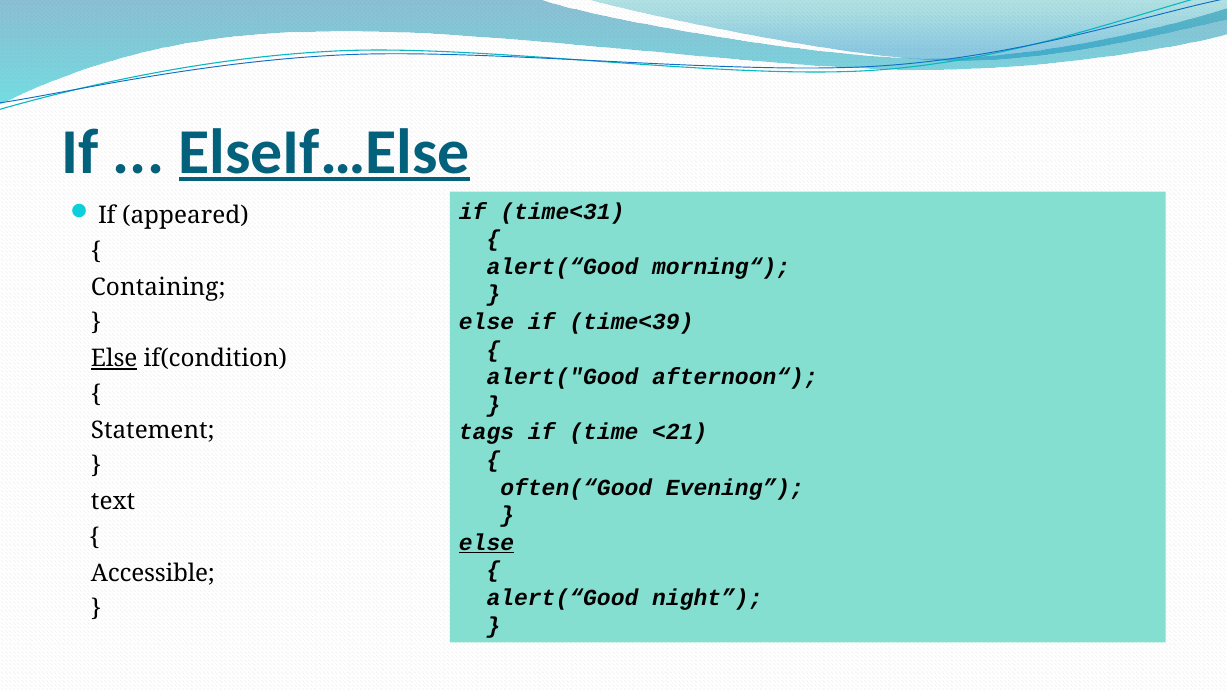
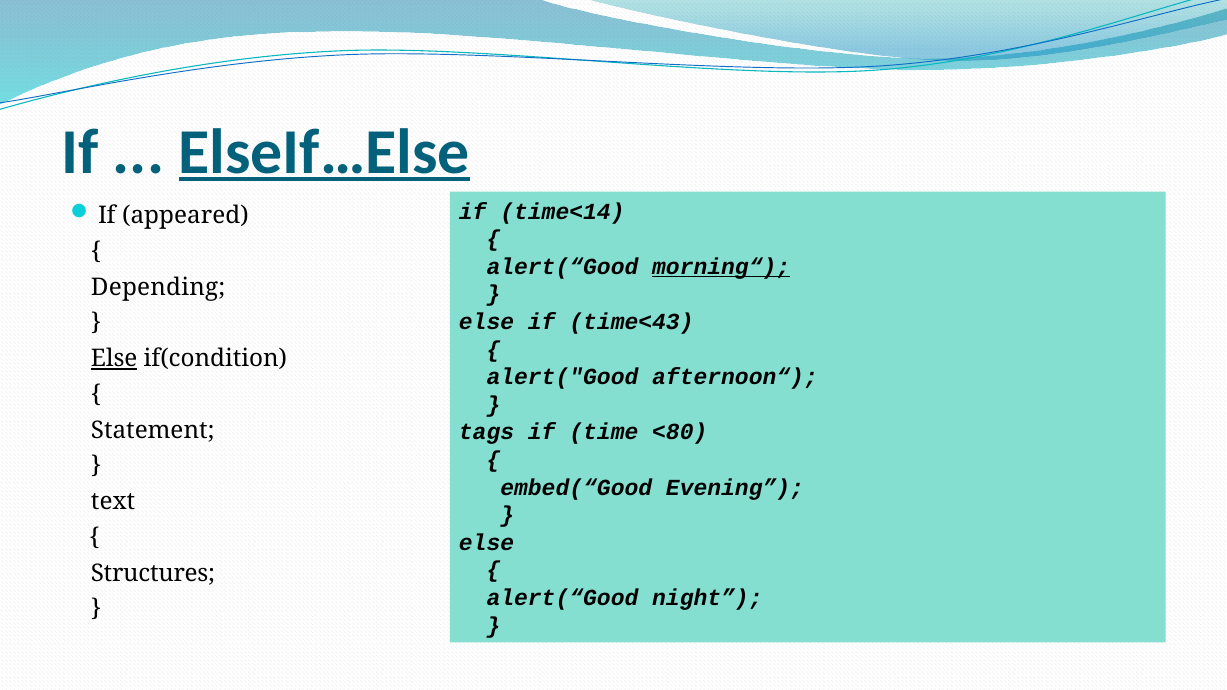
time<31: time<31 -> time<14 (562, 212)
morning“ underline: none -> present (721, 267)
Containing: Containing -> Depending (158, 287)
time<39: time<39 -> time<43 (631, 322)
<21: <21 -> <80 (680, 432)
often(“Good: often(“Good -> embed(“Good (576, 488)
else underline: present -> none (487, 543)
Accessible: Accessible -> Structures (153, 573)
